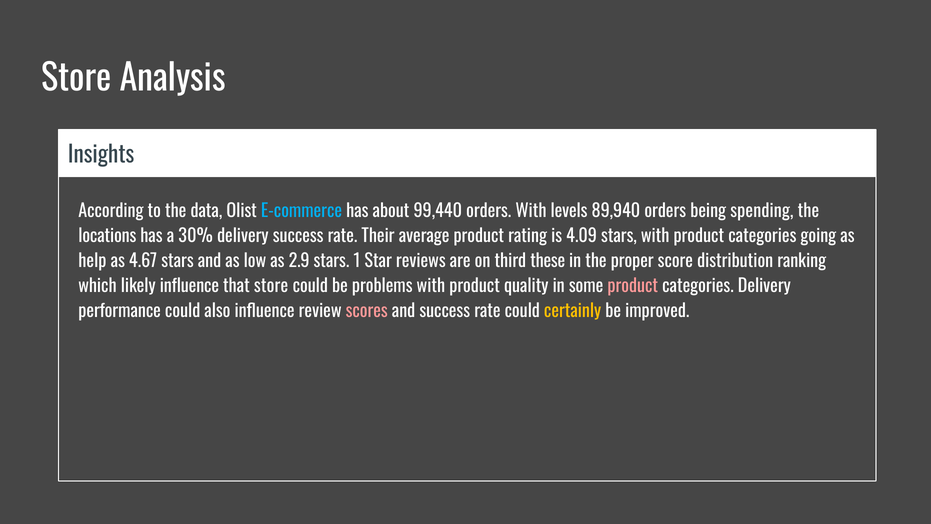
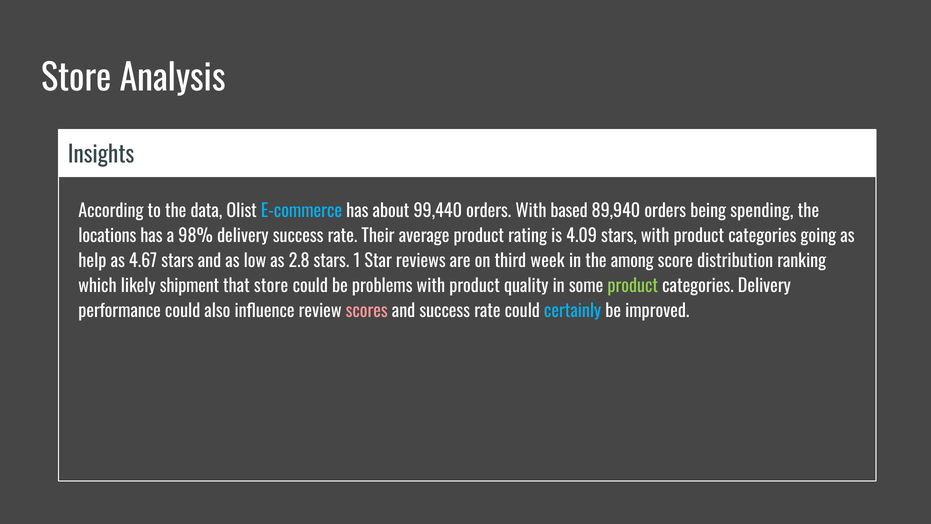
levels: levels -> based (569, 211)
30%: 30% -> 98% (196, 236)
2.9: 2.9 -> 2.8 (299, 261)
these: these -> week (548, 261)
proper: proper -> among (632, 261)
likely influence: influence -> shipment (189, 286)
product colour: pink -> light green (633, 286)
certainly colour: yellow -> light blue (573, 311)
